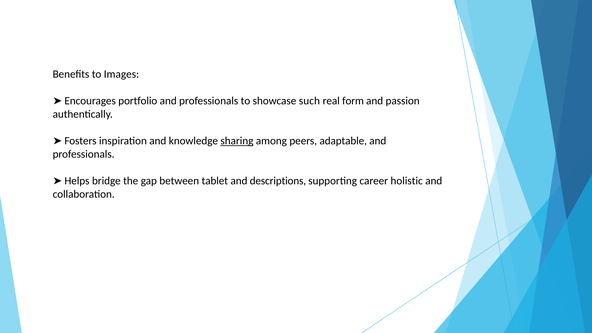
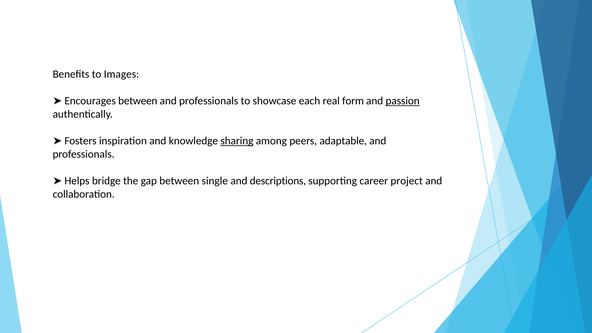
portfolio: portfolio -> between (138, 101)
such: such -> each (309, 101)
passion underline: none -> present (403, 101)
tablet: tablet -> single (215, 181)
holistic: holistic -> project (407, 181)
